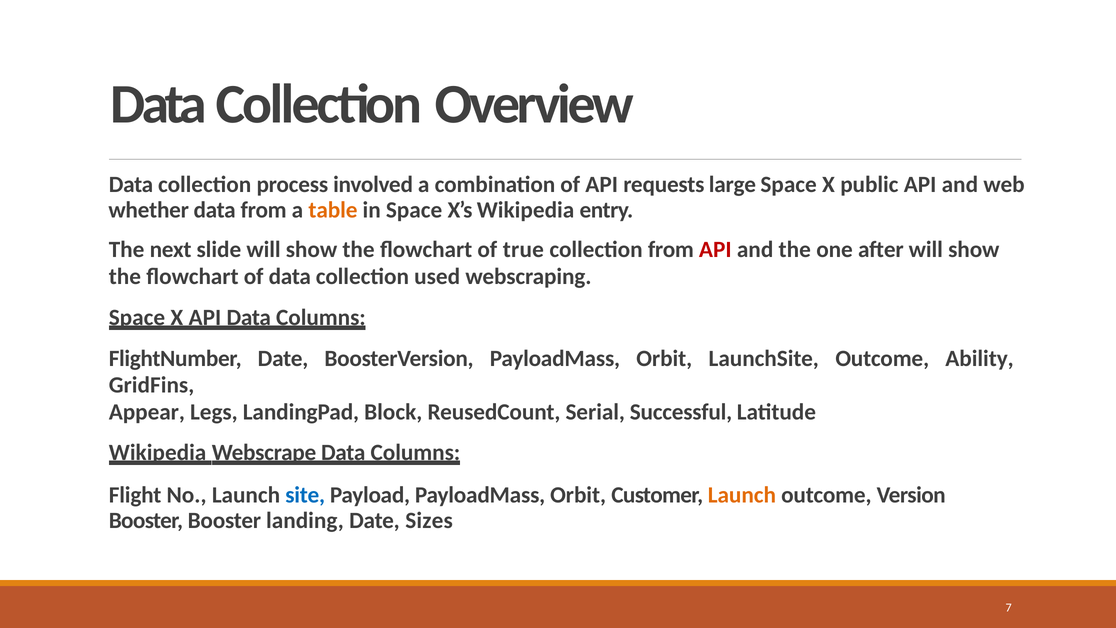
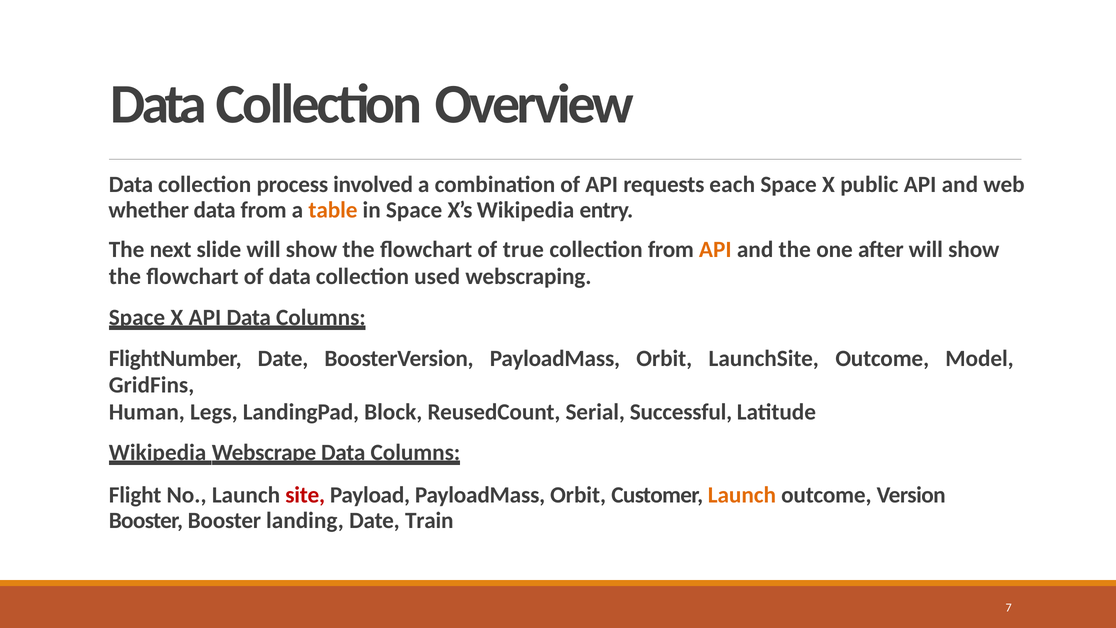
large: large -> each (732, 184)
API colour: red -> orange (715, 250)
Ability: Ability -> Model (980, 358)
Appear: Appear -> Human (147, 412)
site colour: blue -> red (305, 495)
Sizes: Sizes -> Train (429, 520)
